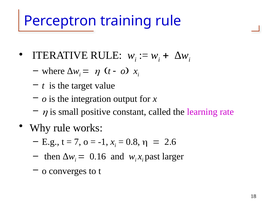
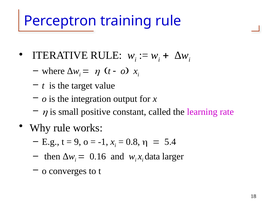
7: 7 -> 9 (78, 142)
2.6: 2.6 -> 5.4 (170, 142)
past: past -> data (152, 156)
